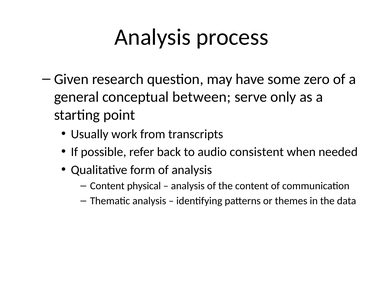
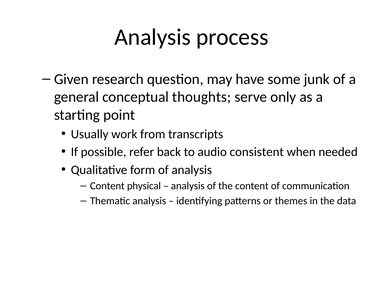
zero: zero -> junk (317, 79)
between: between -> thoughts (202, 97)
